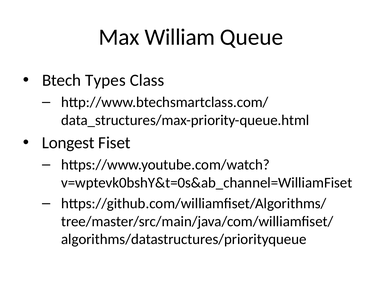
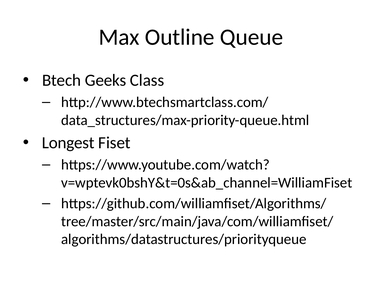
William: William -> Outline (180, 37)
Types: Types -> Geeks (106, 80)
